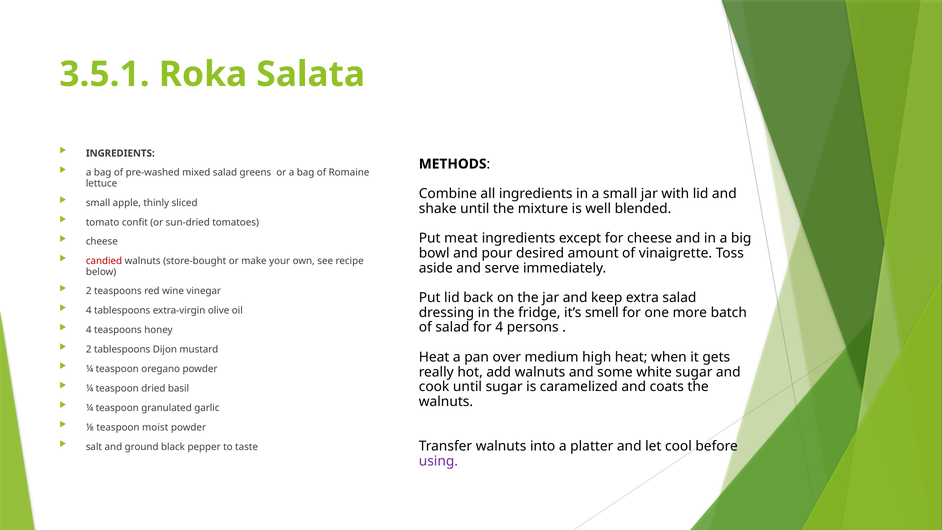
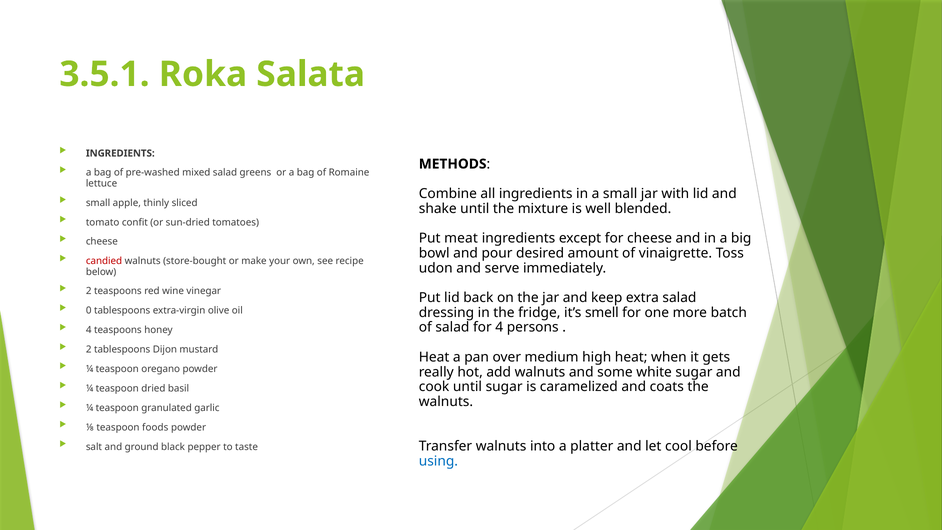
aside: aside -> udon (436, 268)
4: 4 -> 0 (89, 311)
moist: moist -> foods (155, 427)
using colour: purple -> blue (438, 461)
